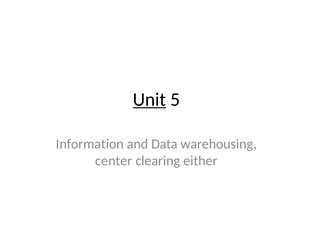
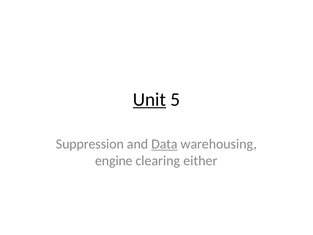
Information: Information -> Suppression (90, 144)
Data underline: none -> present (164, 144)
center: center -> engine (114, 161)
